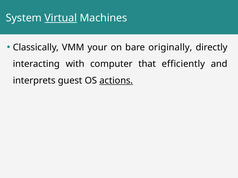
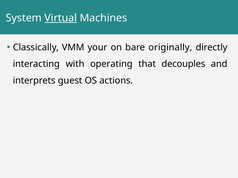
computer: computer -> operating (111, 64)
efficiently: efficiently -> decouples (183, 64)
actions underline: present -> none (116, 81)
